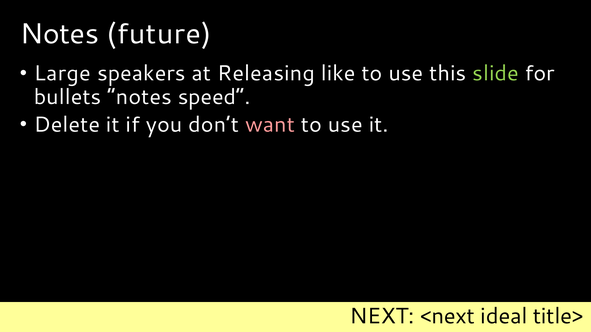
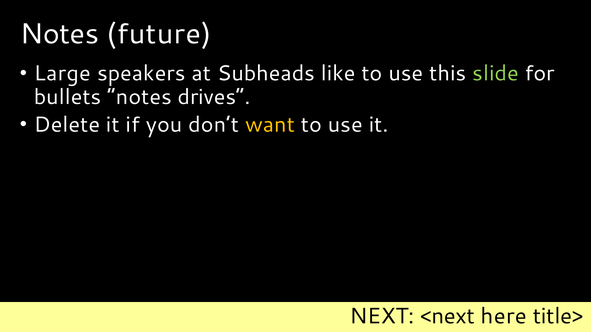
Releasing: Releasing -> Subheads (266, 74)
speed: speed -> drives (214, 97)
want colour: pink -> yellow (270, 125)
ideal: ideal -> here (504, 316)
